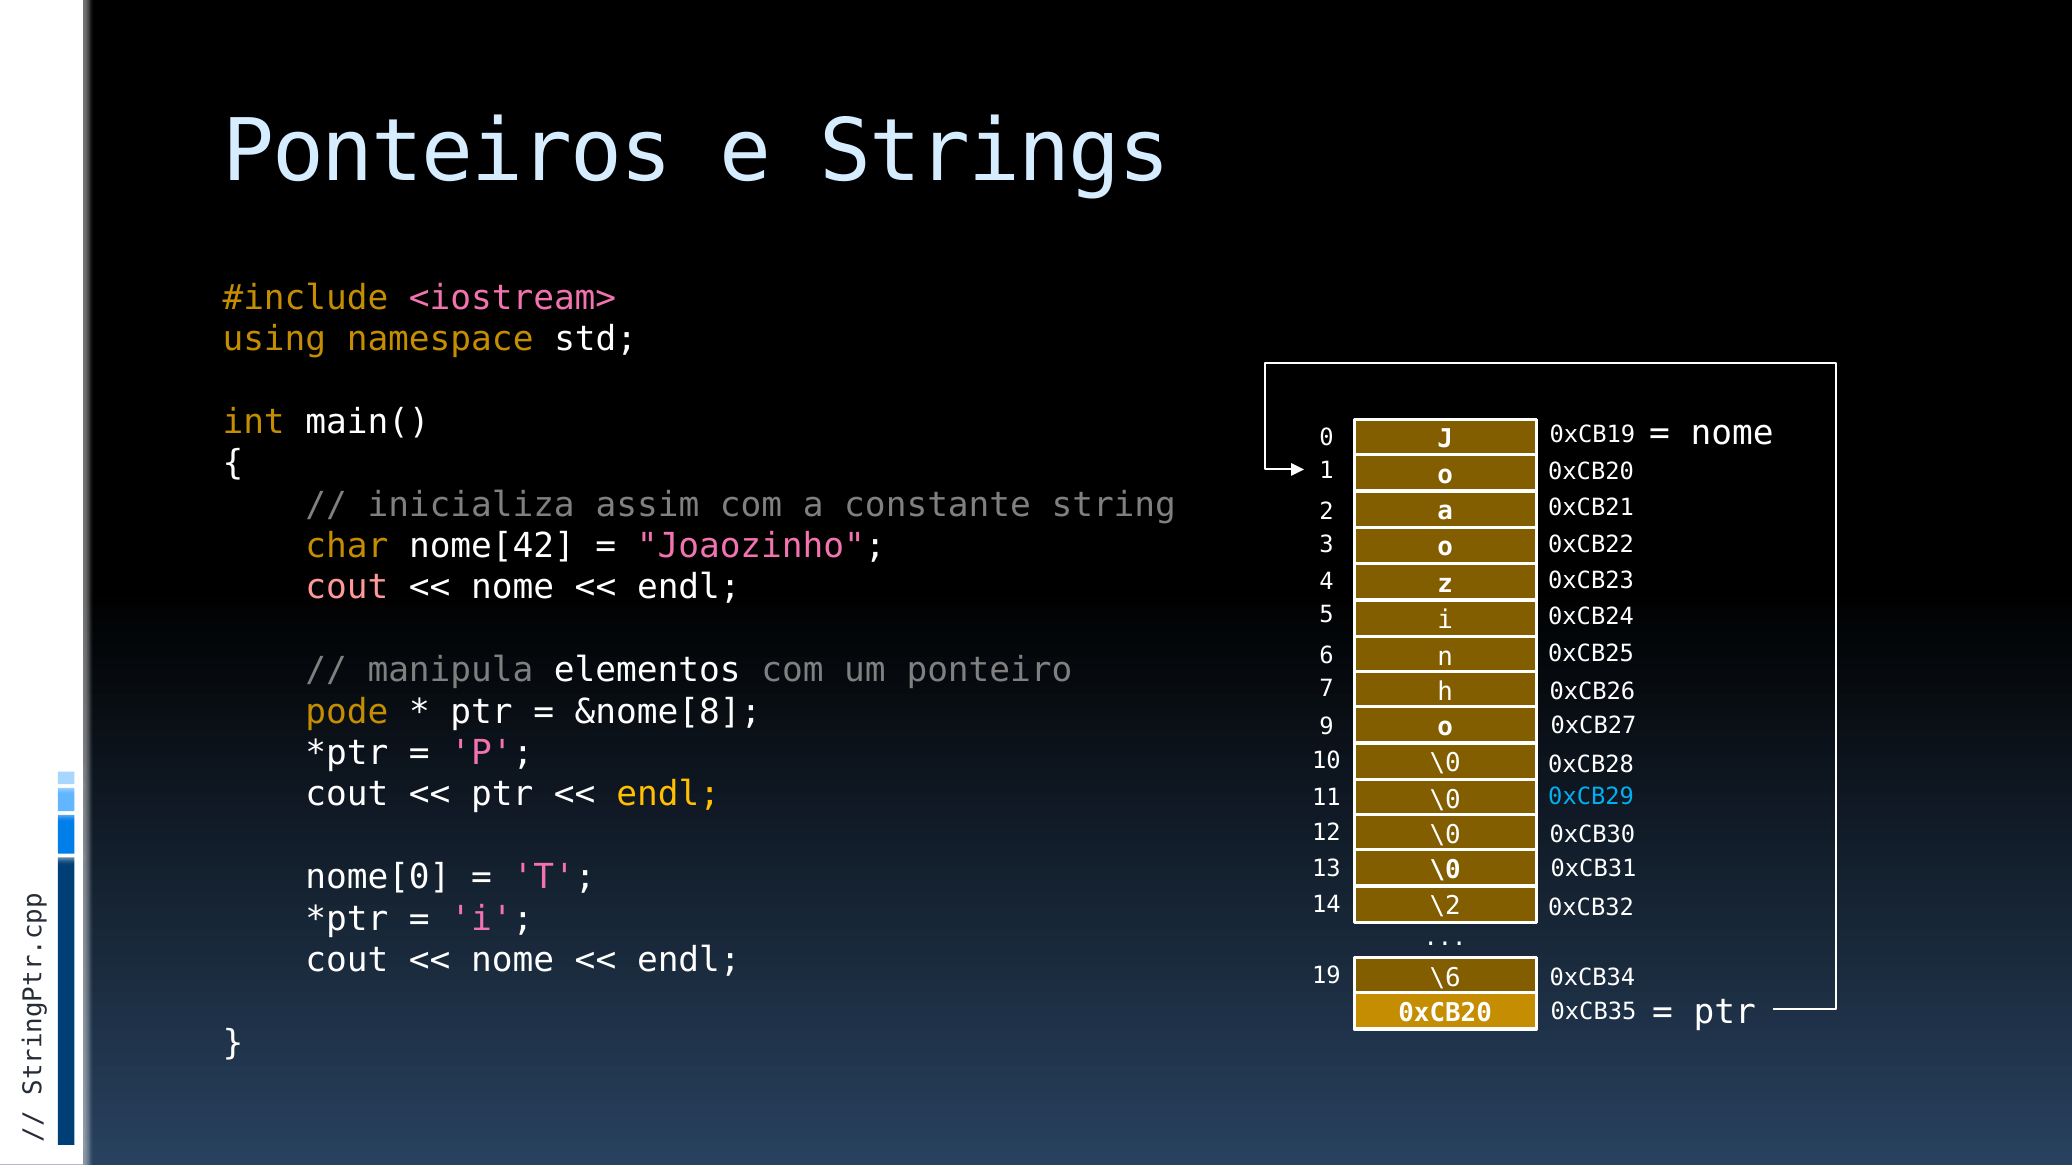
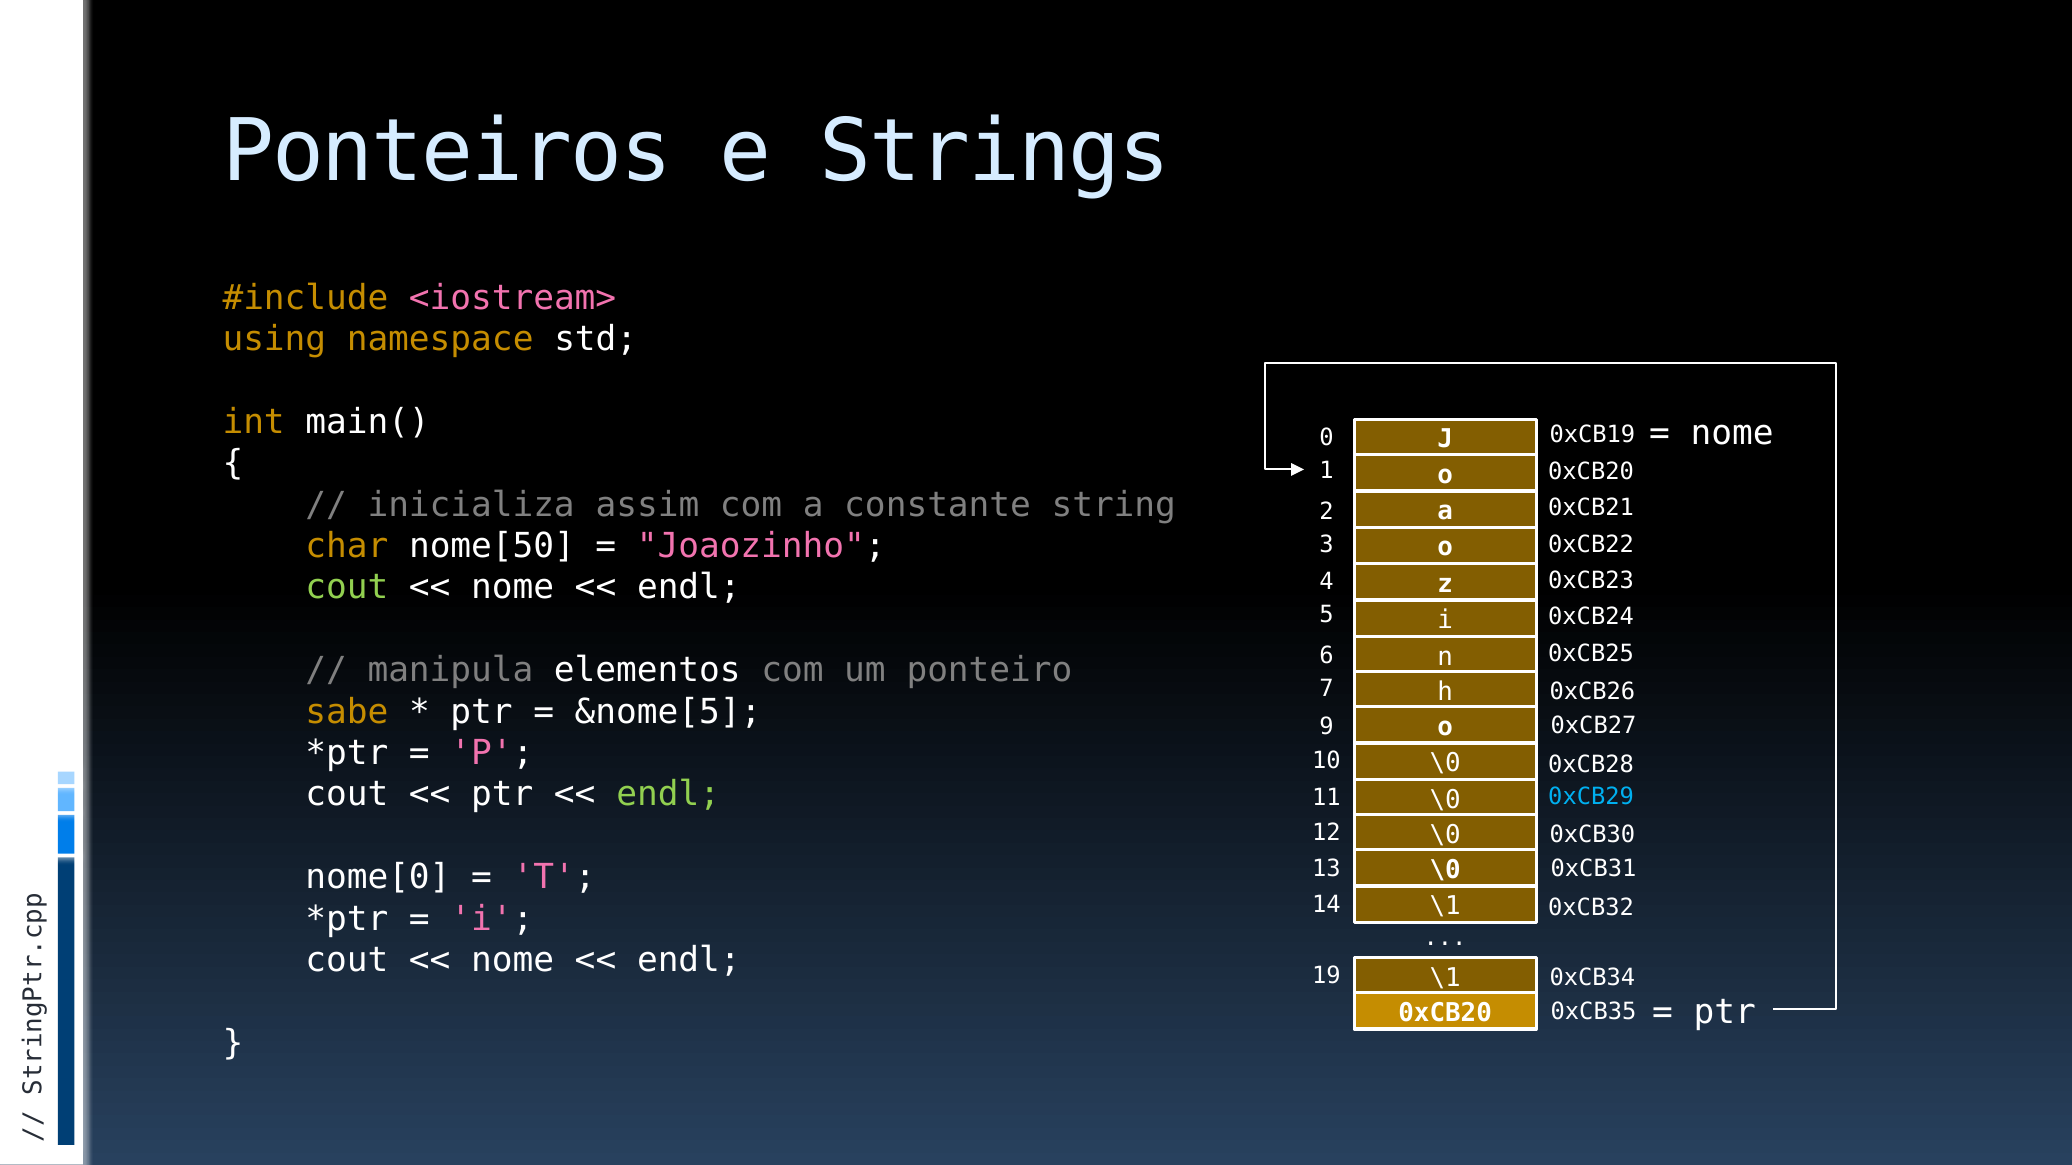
nome[42: nome[42 -> nome[50 (492, 546)
cout colour: pink -> light green (347, 588)
pode: pode -> sabe (347, 712)
&nome[8: &nome[8 -> &nome[5 (668, 712)
endl colour: yellow -> light green (668, 795)
\2: \2 -> \1 (1445, 906)
\6: \6 -> \1 (1445, 978)
